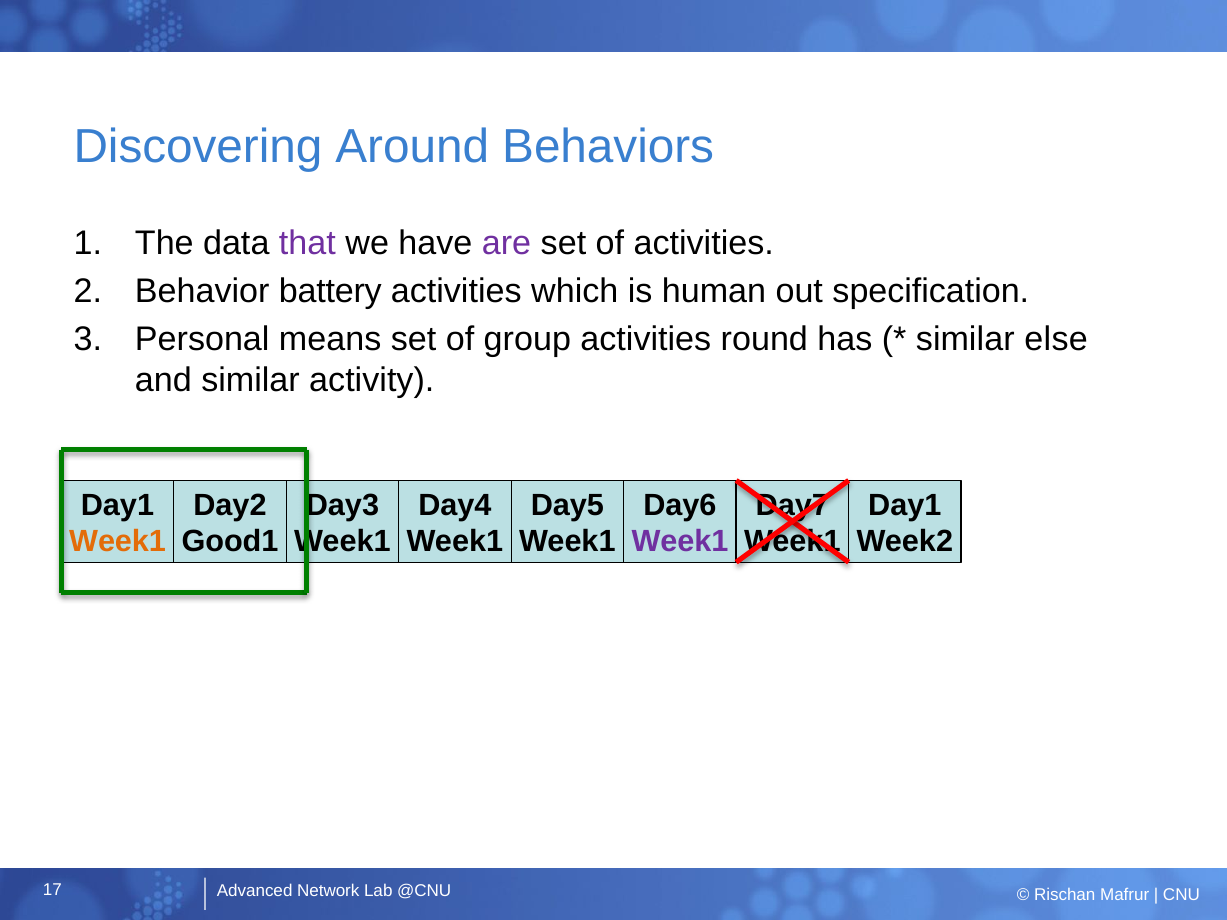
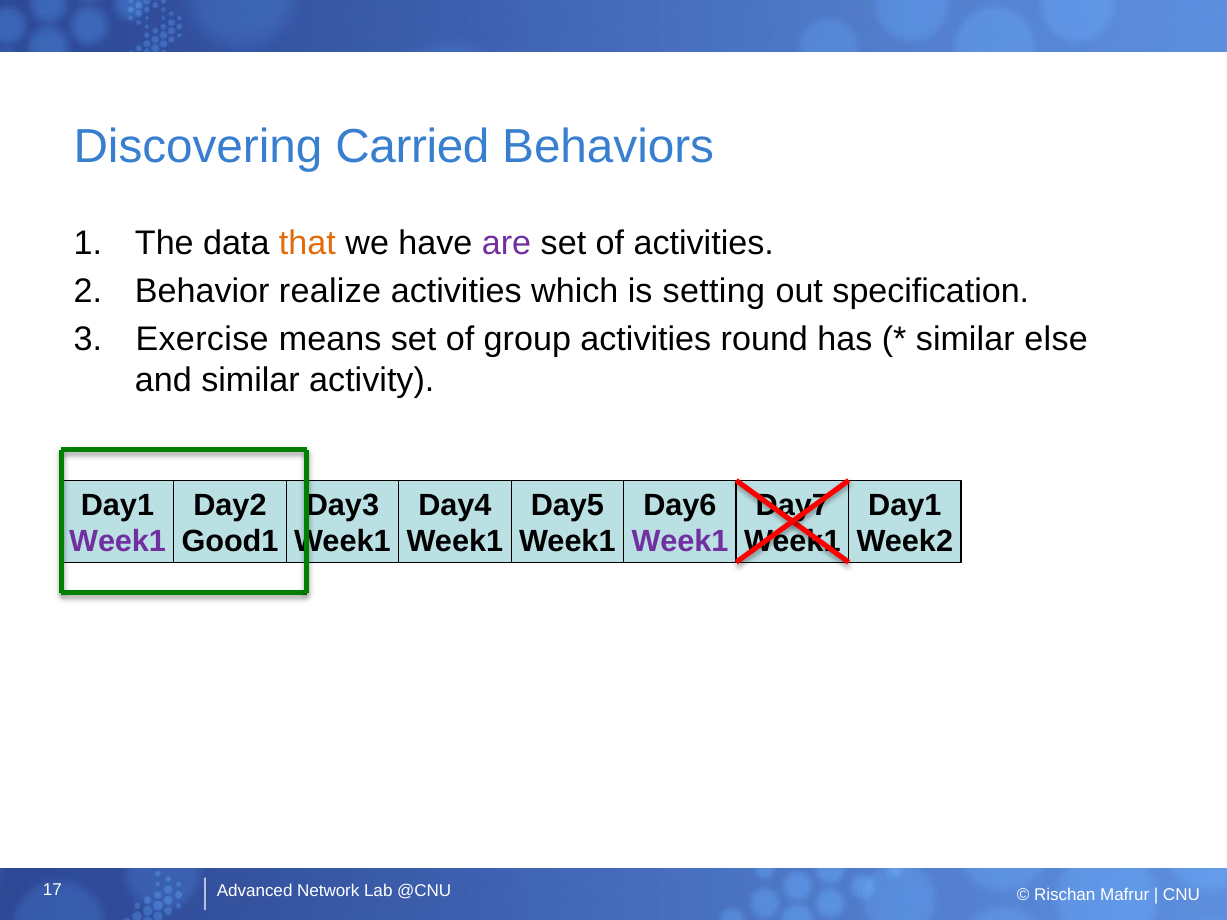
Around: Around -> Carried (412, 146)
that colour: purple -> orange (307, 244)
battery: battery -> realize (330, 291)
human: human -> setting (714, 291)
Personal: Personal -> Exercise (202, 339)
Week1 colour: orange -> purple (118, 542)
